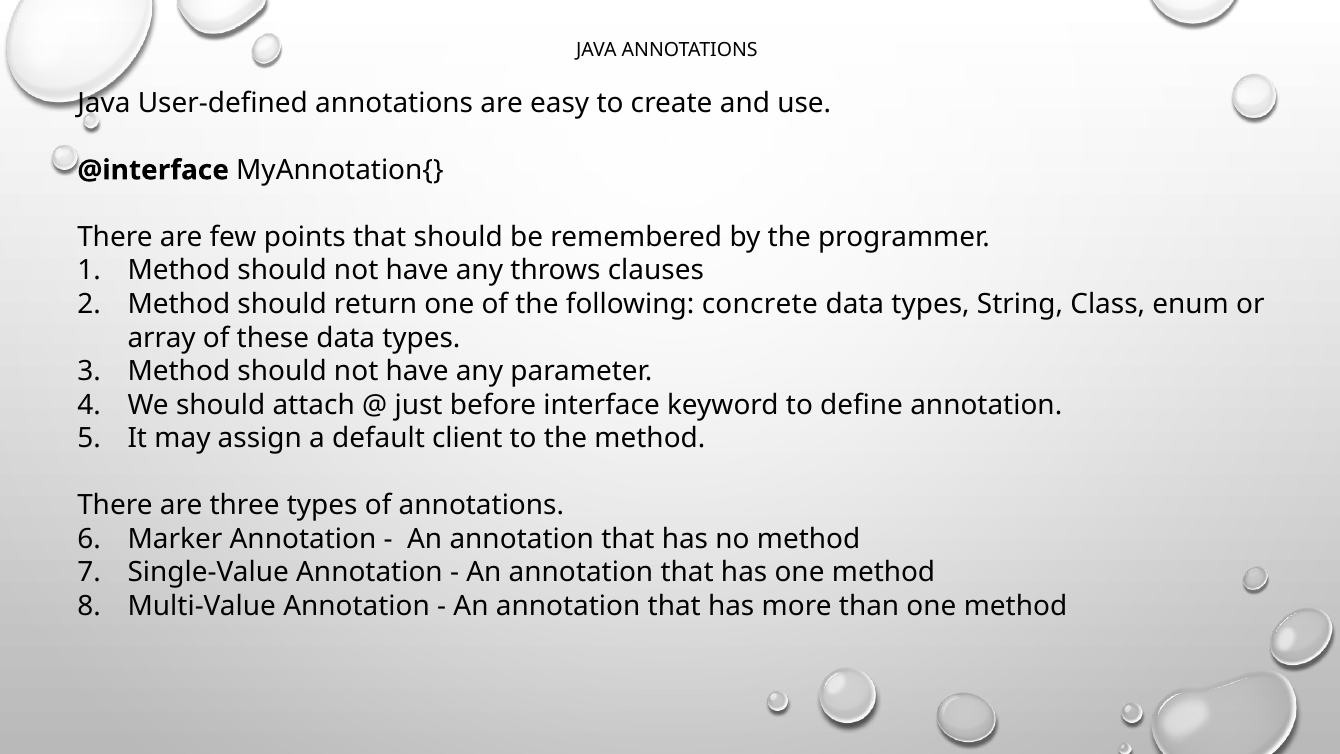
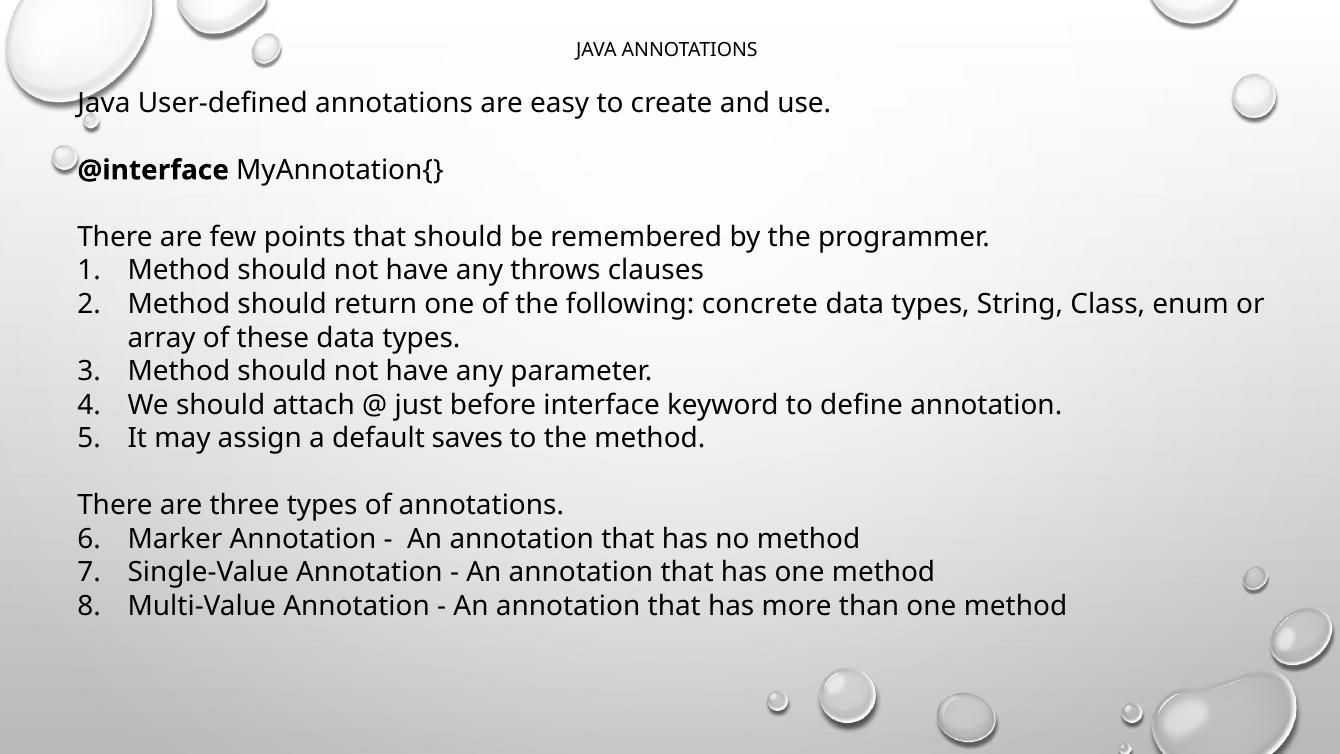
client: client -> saves (467, 438)
